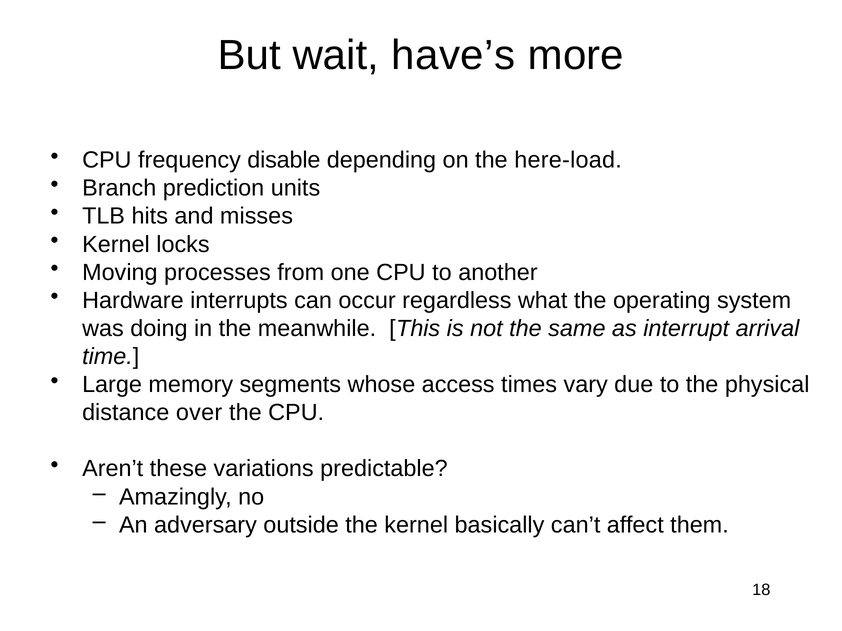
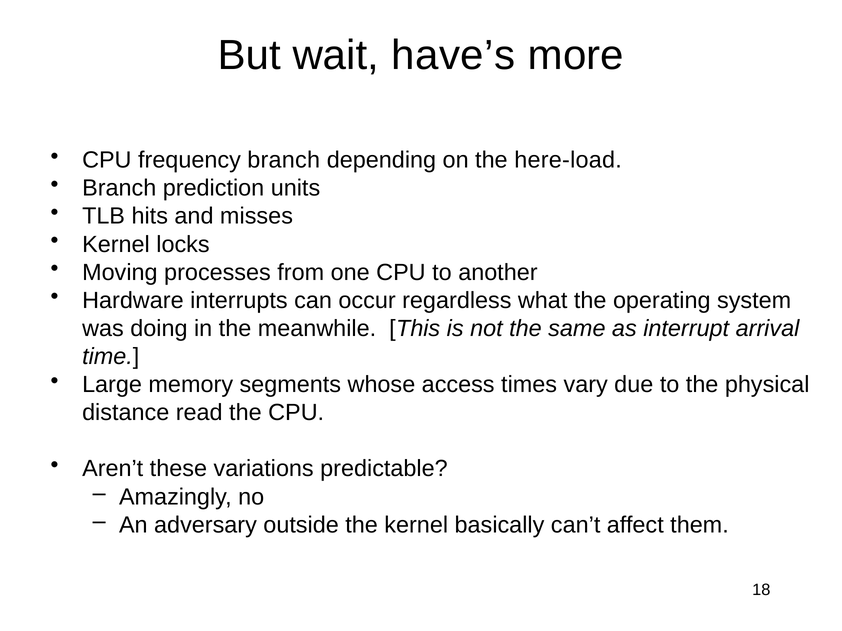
frequency disable: disable -> branch (284, 160)
over: over -> read (199, 413)
